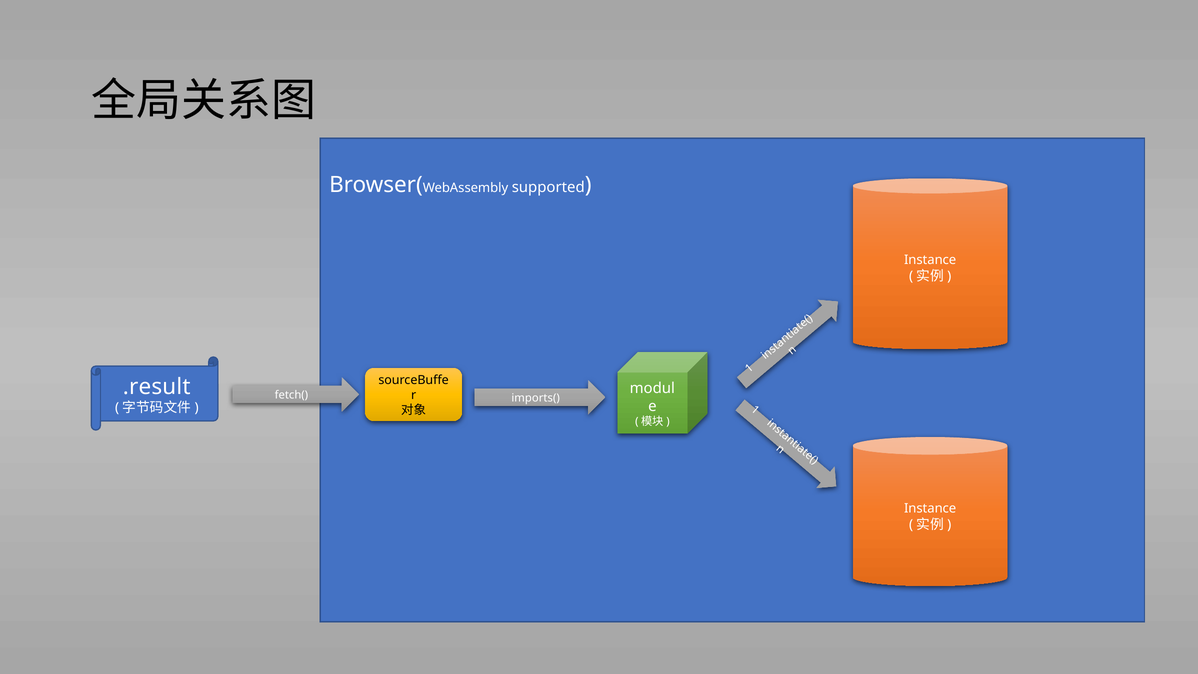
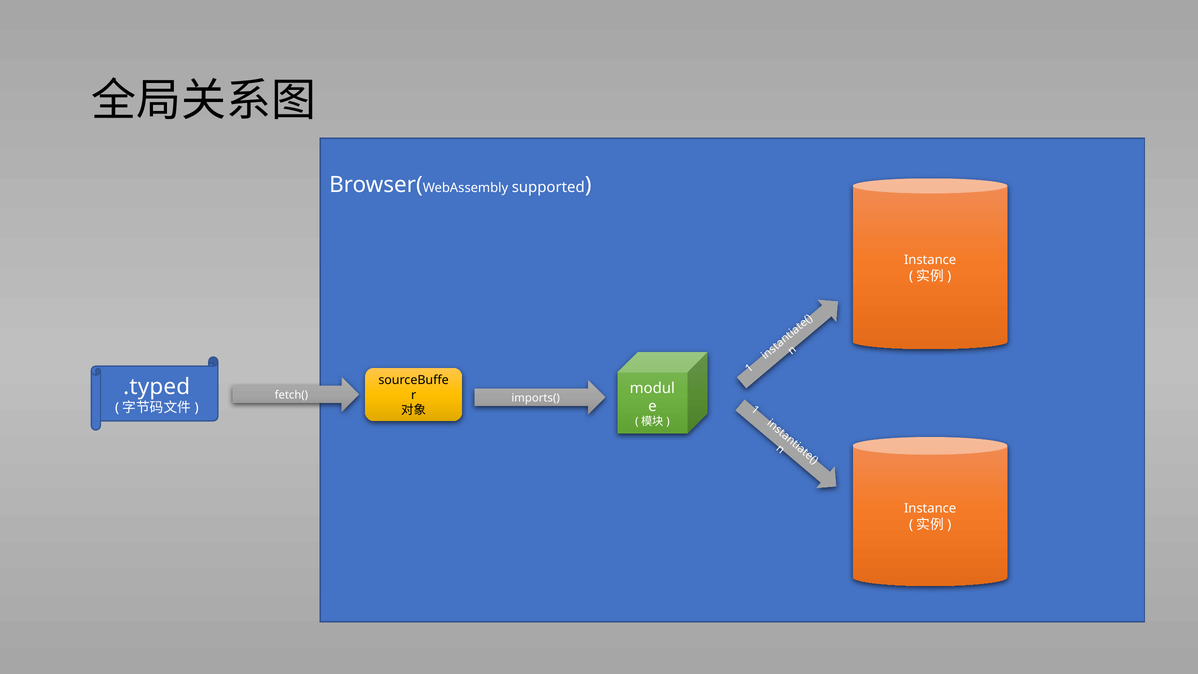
.result: .result -> .typed (157, 387)
